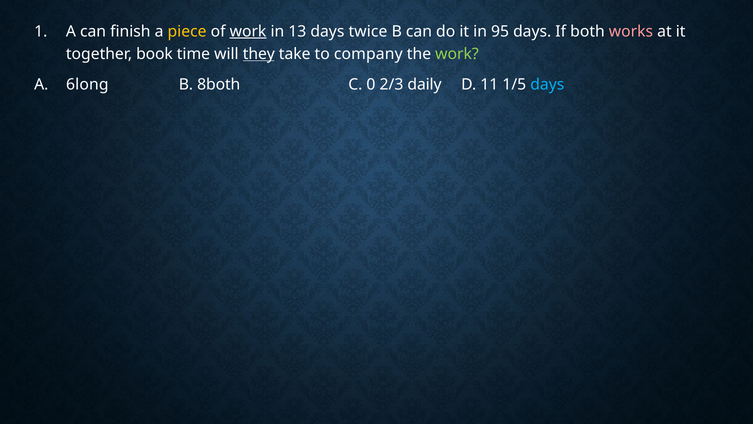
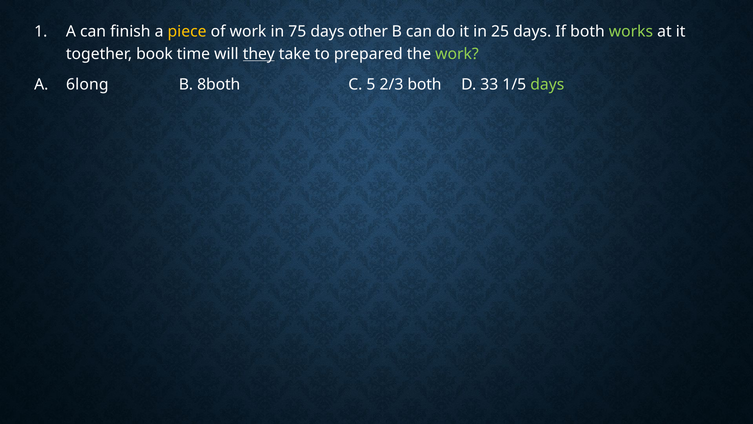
work underline: present -> none (248, 31)
13: 13 -> 75 (297, 31)
twice: twice -> other (368, 31)
95: 95 -> 25 (500, 31)
works colour: pink -> light green (631, 31)
company: company -> prepared (368, 54)
0: 0 -> 5 (371, 84)
2/3 daily: daily -> both (425, 84)
11: 11 -> 33 (489, 84)
days colour: light blue -> light green (547, 84)
